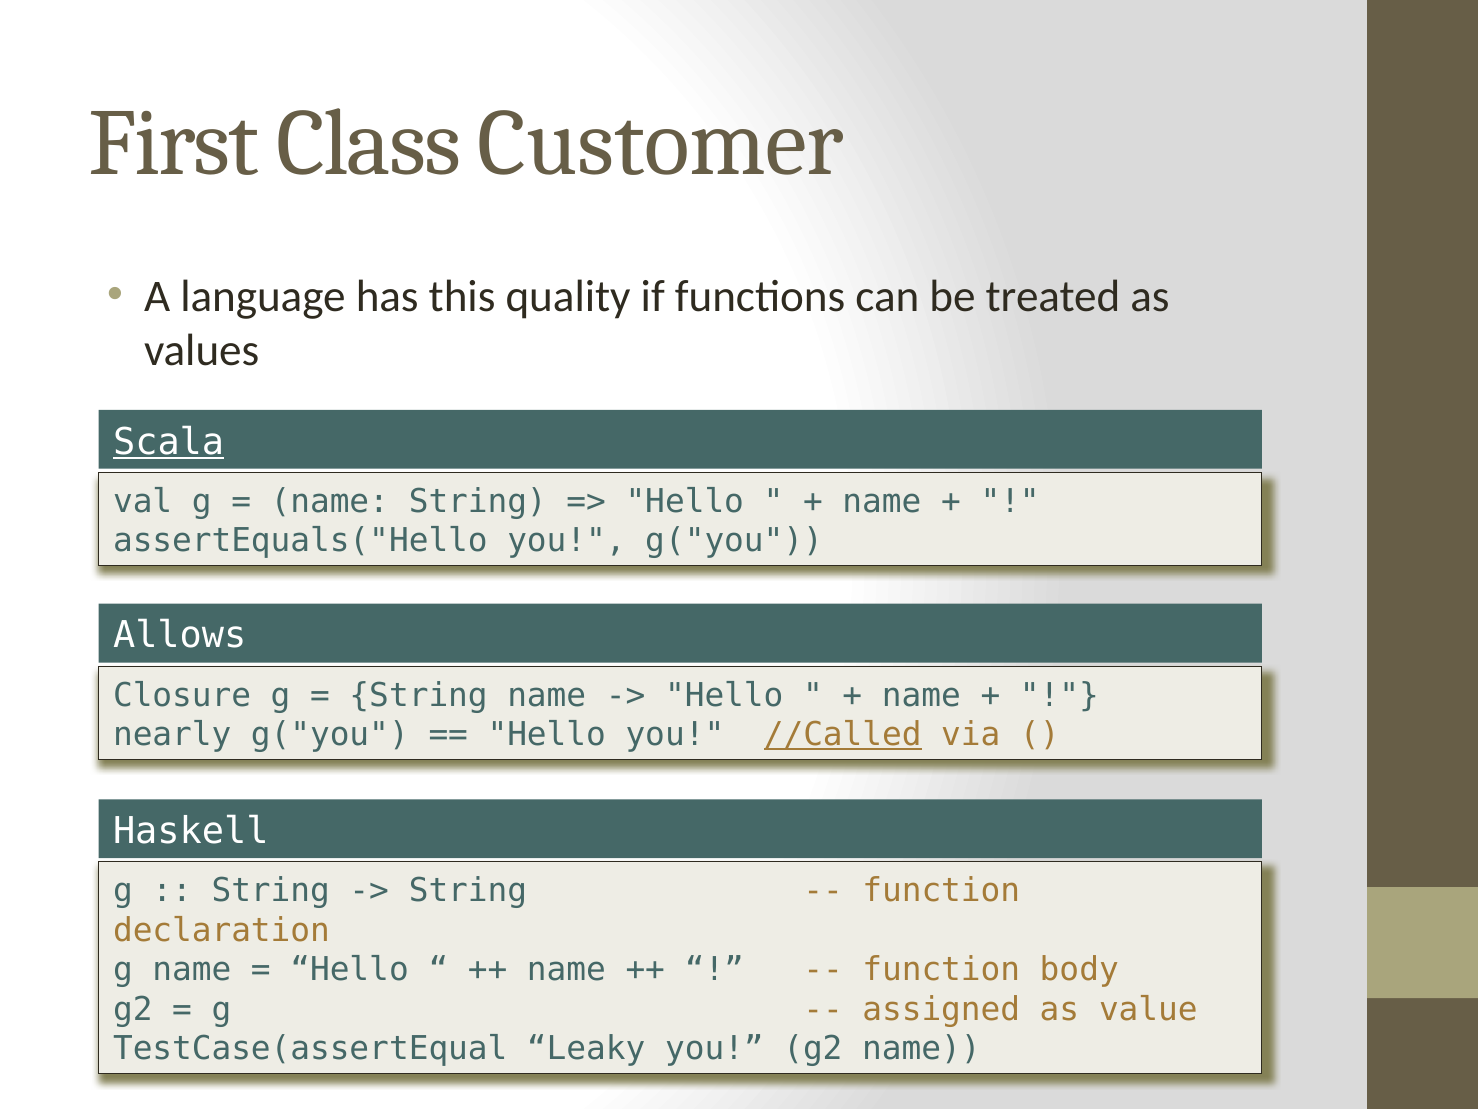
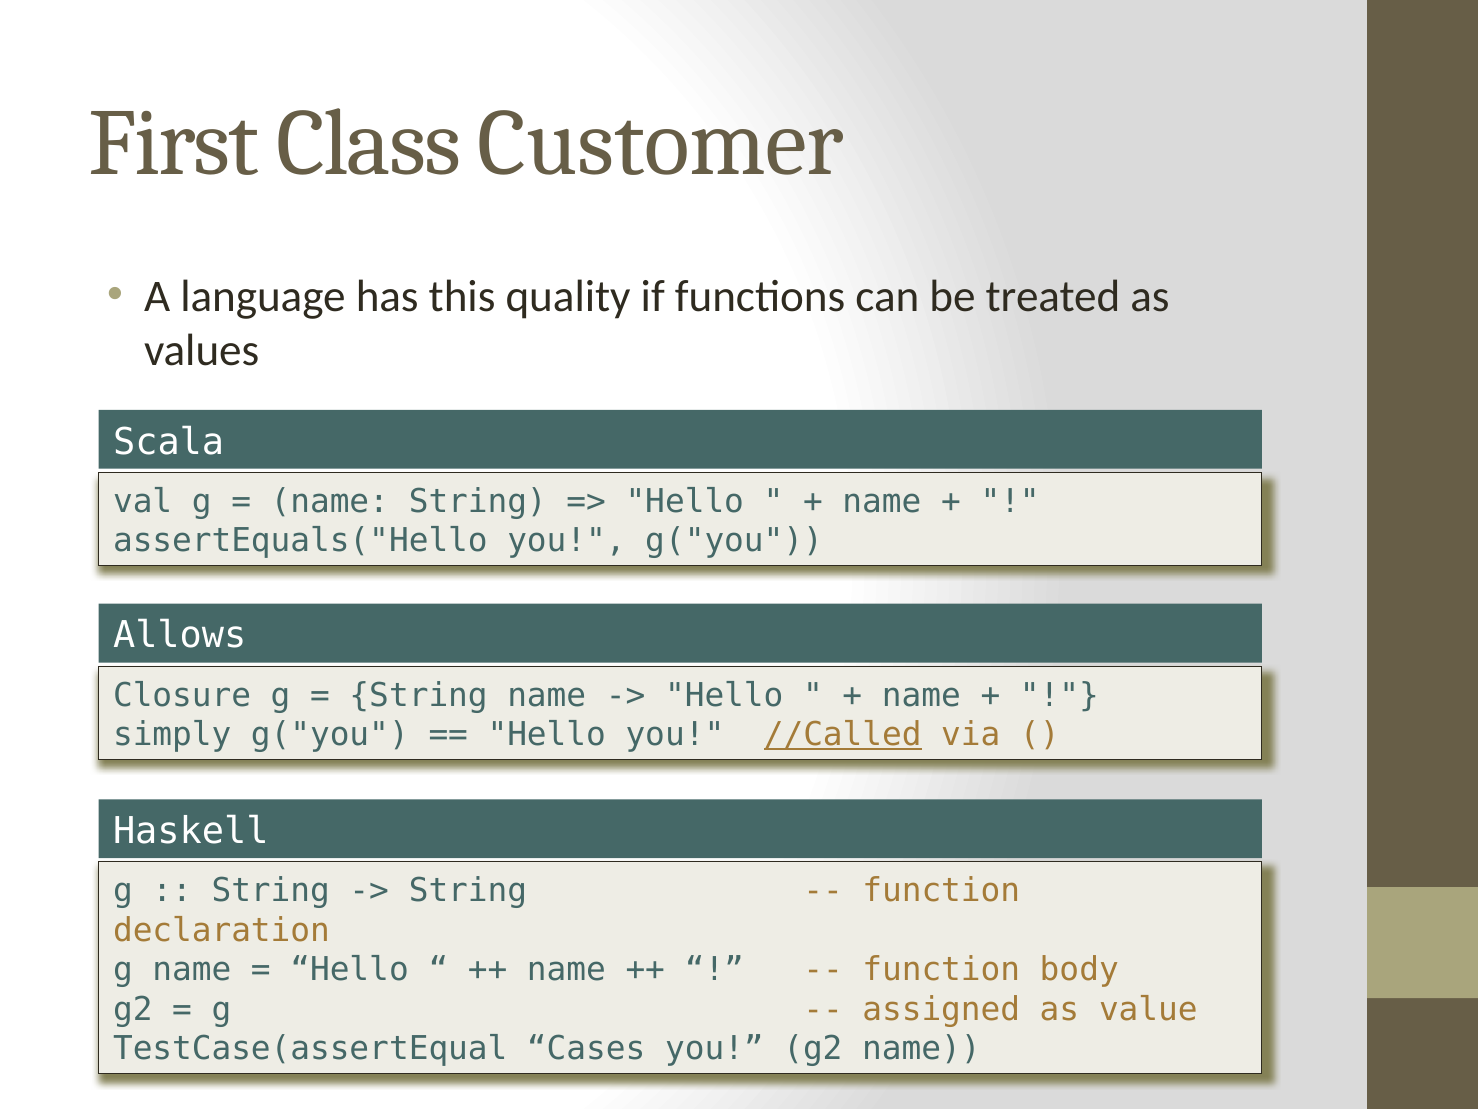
Scala underline: present -> none (169, 442)
nearly: nearly -> simply (172, 734)
Leaky: Leaky -> Cases (586, 1048)
